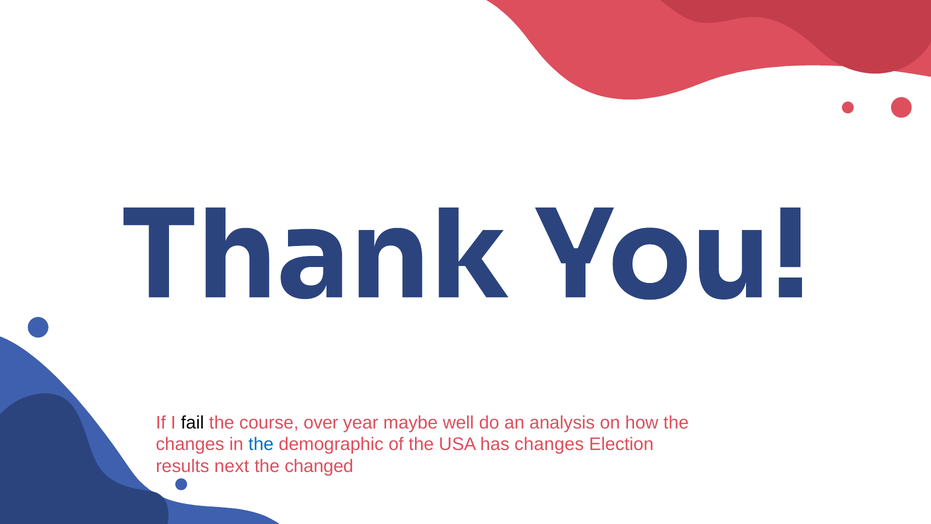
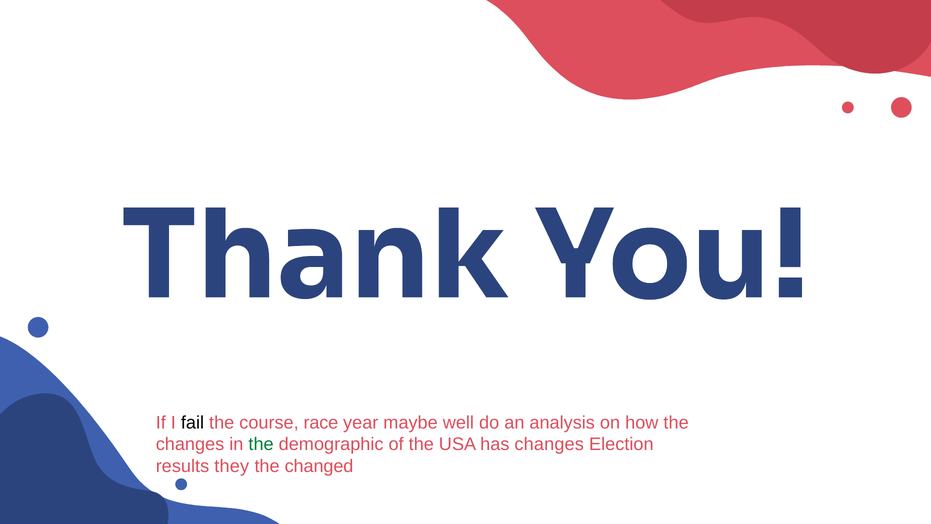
over: over -> race (321, 422)
the colour: blue -> green (261, 444)
next: next -> they (232, 466)
